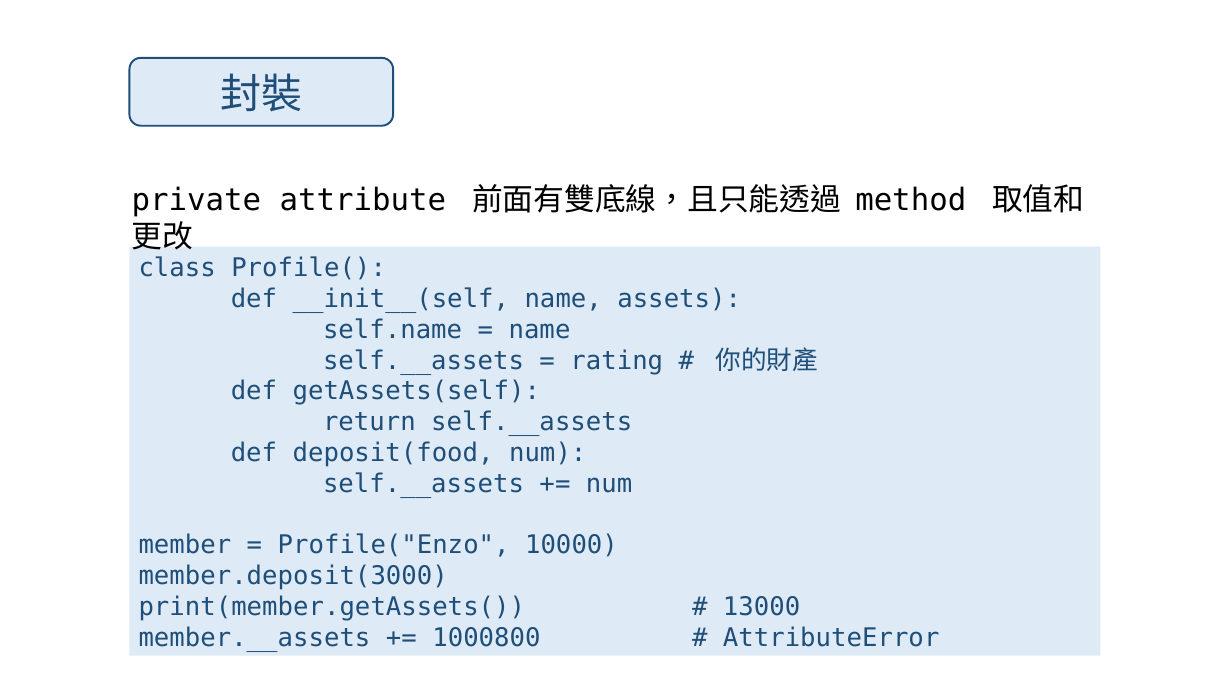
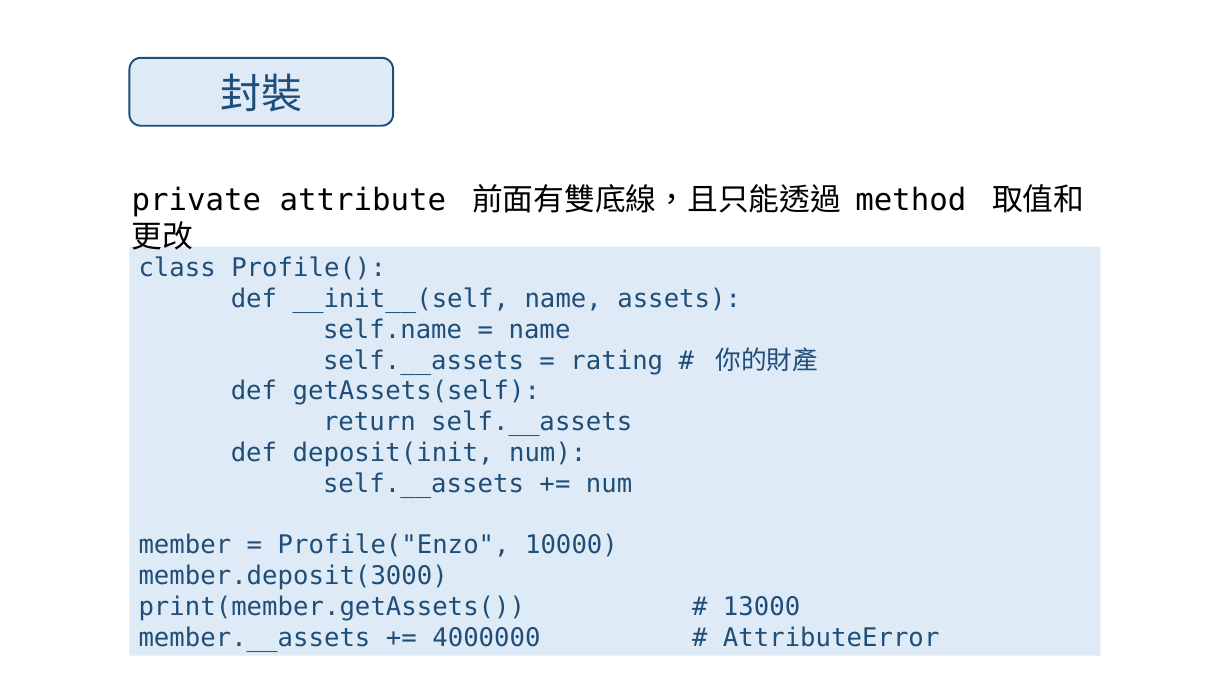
deposit(food: deposit(food -> deposit(init (393, 453)
1000800: 1000800 -> 4000000 (486, 637)
